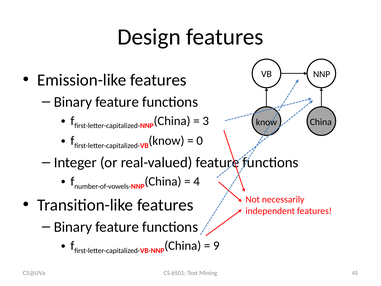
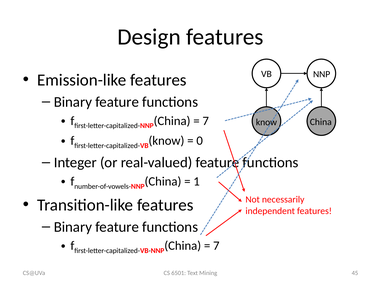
3: 3 -> 7 (206, 121)
4: 4 -> 1 (197, 181)
9: 9 -> 7 (216, 246)
